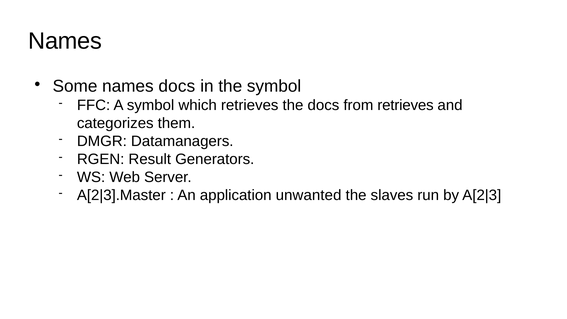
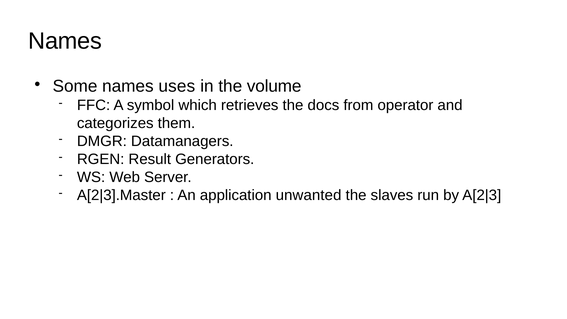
names docs: docs -> uses (177, 86)
the symbol: symbol -> volume (274, 86)
from retrieves: retrieves -> operator (405, 105)
